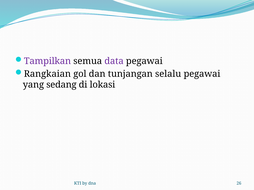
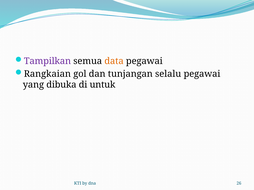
data colour: purple -> orange (114, 61)
sedang: sedang -> dibuka (61, 85)
lokasi: lokasi -> untuk (102, 85)
